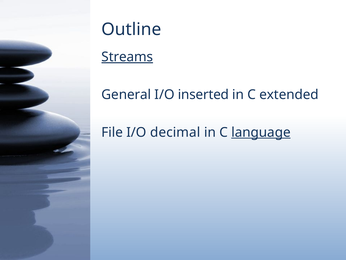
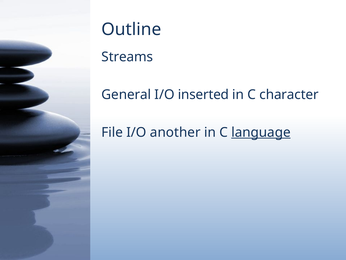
Streams underline: present -> none (127, 57)
extended: extended -> character (289, 94)
decimal: decimal -> another (175, 132)
